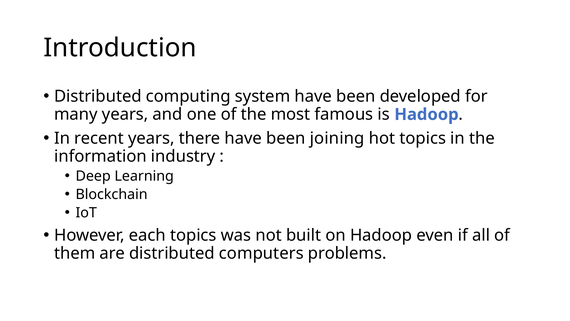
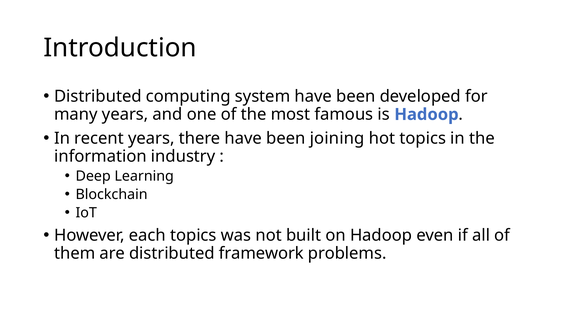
computers: computers -> framework (261, 253)
